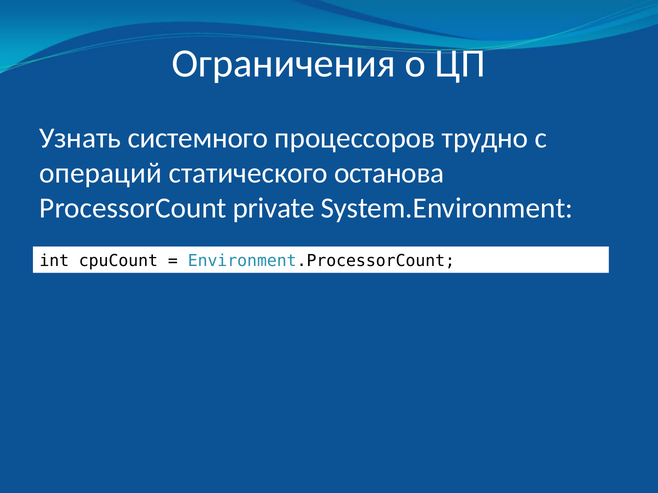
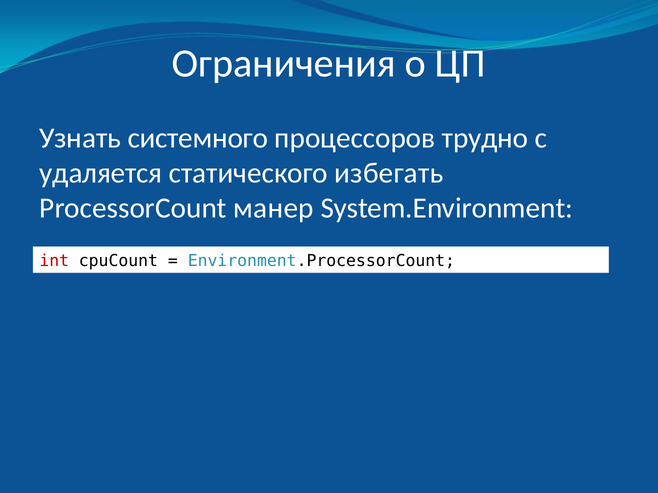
операций: операций -> удаляется (101, 173)
останова: останова -> избегать (389, 173)
private: private -> манер (274, 208)
int colour: black -> red (54, 261)
